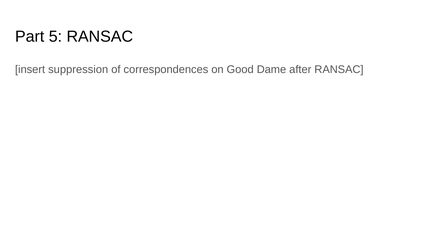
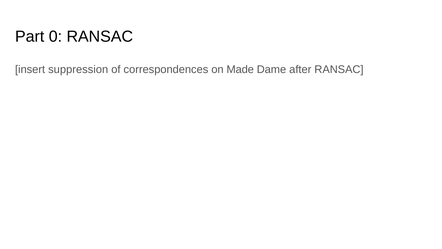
5: 5 -> 0 (55, 37)
Good: Good -> Made (240, 70)
